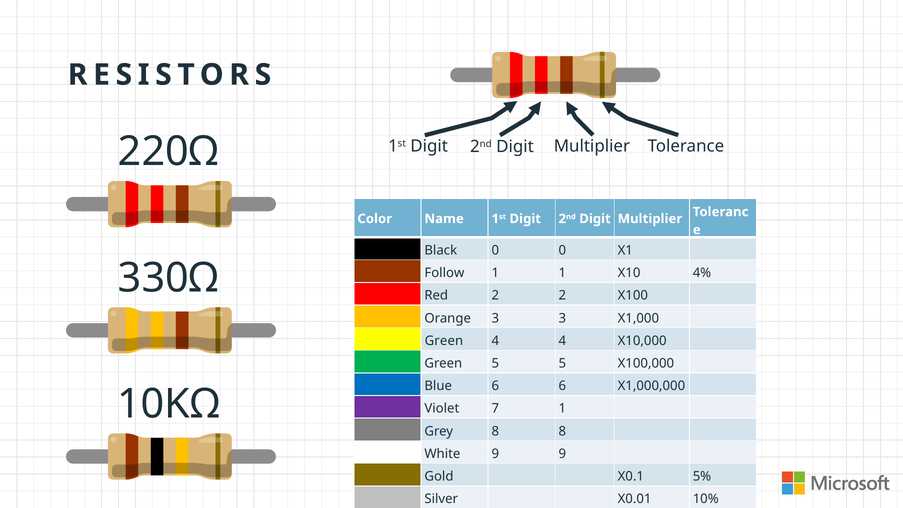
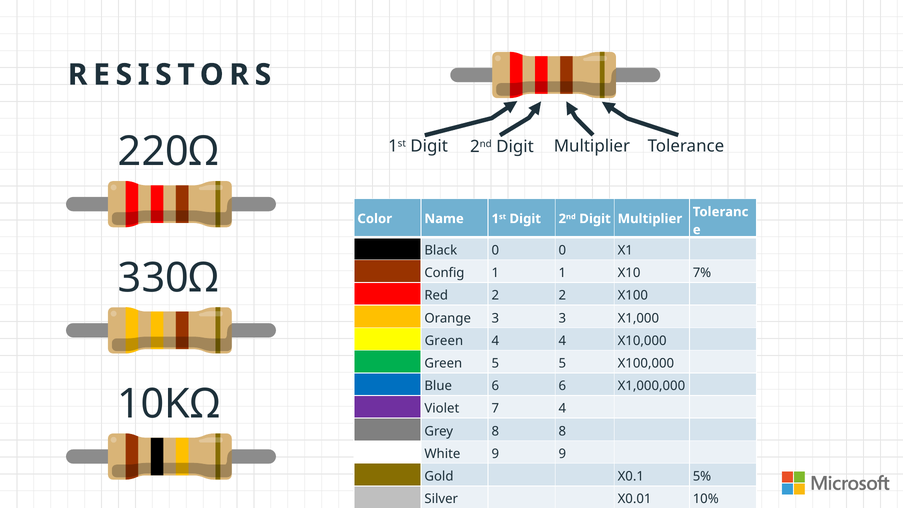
Follow: Follow -> Config (444, 273)
4%: 4% -> 7% (702, 273)
7 1: 1 -> 4 (562, 409)
